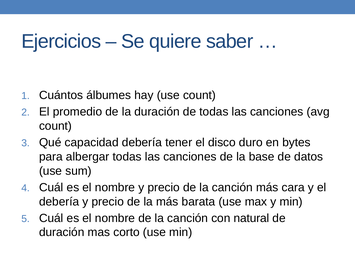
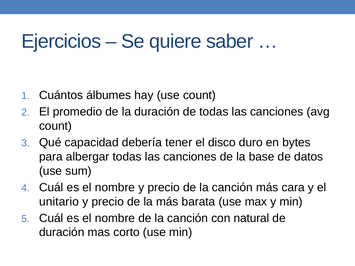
debería: debería -> unitario (59, 202)
